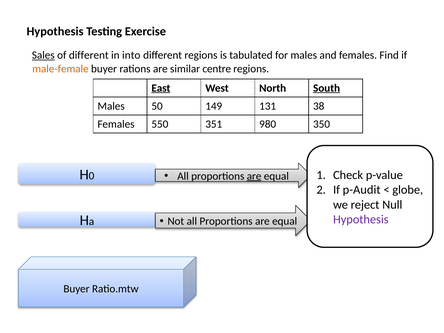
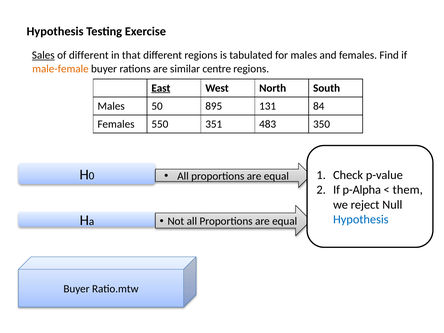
into: into -> that (131, 55)
South underline: present -> none (327, 88)
149: 149 -> 895 (214, 106)
38: 38 -> 84 (319, 106)
980: 980 -> 483 (268, 124)
are underline: present -> none (254, 176)
p-Audit: p-Audit -> p-Alpha (362, 190)
globe: globe -> them (408, 190)
Hypothesis colour: purple -> blue (361, 219)
